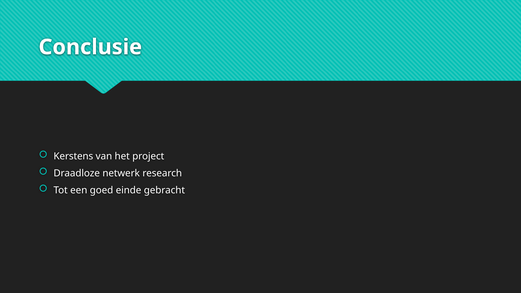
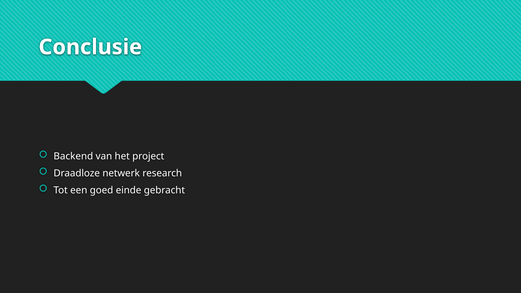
Kerstens: Kerstens -> Backend (73, 156)
